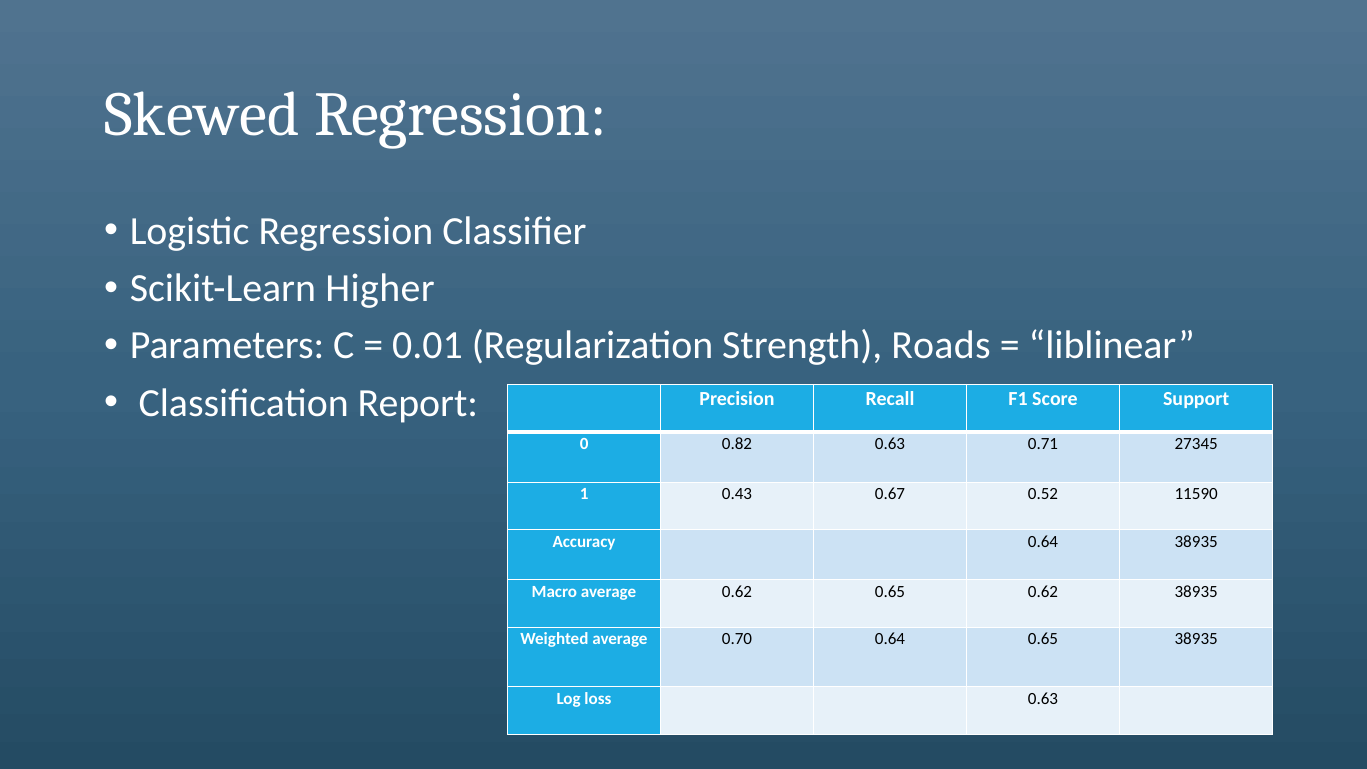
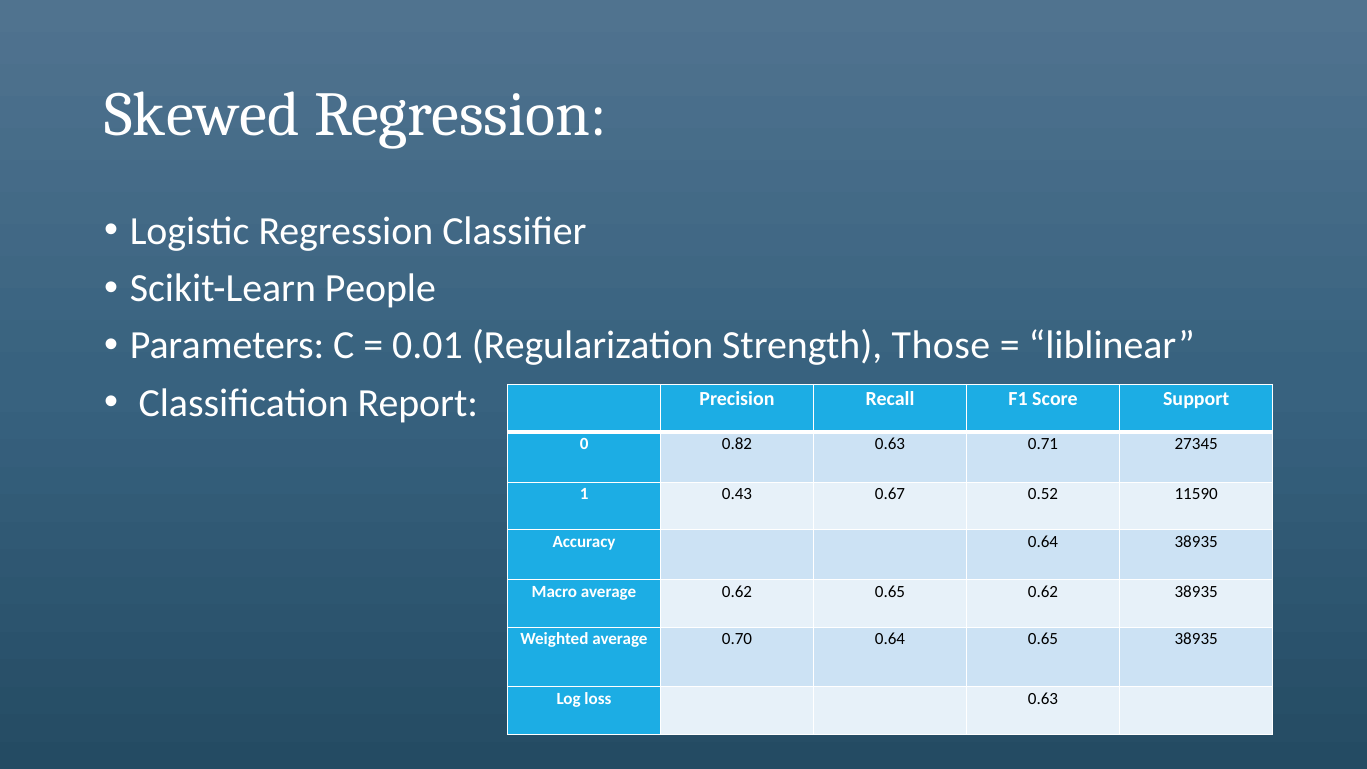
Higher: Higher -> People (380, 288)
Roads: Roads -> Those (941, 346)
